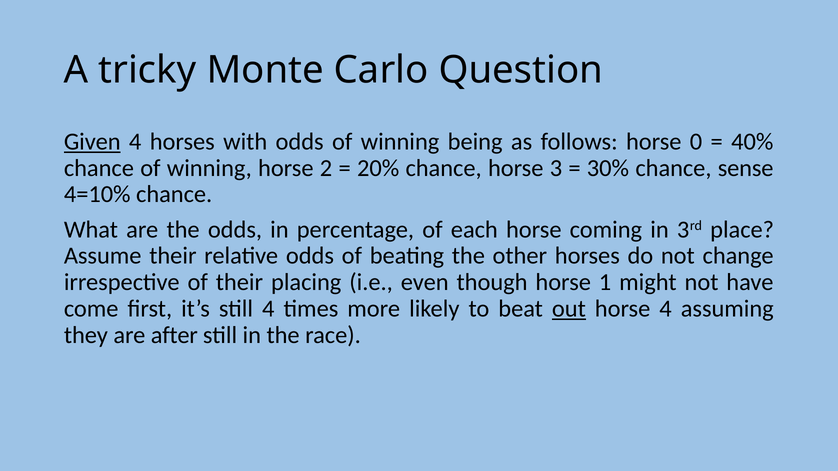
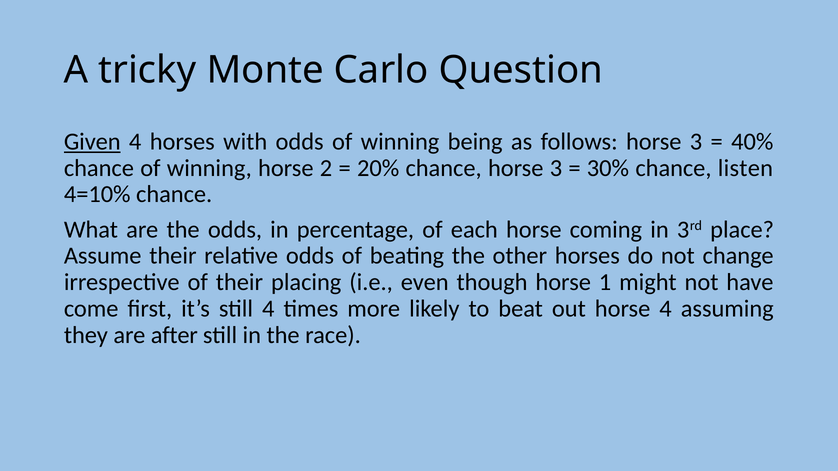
follows horse 0: 0 -> 3 (696, 142)
sense: sense -> listen (745, 168)
out underline: present -> none (569, 309)
